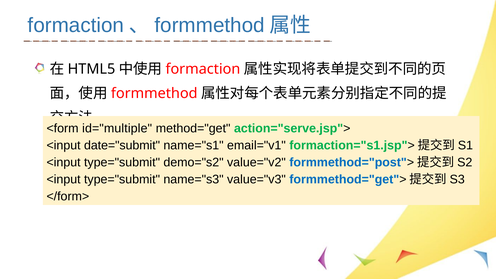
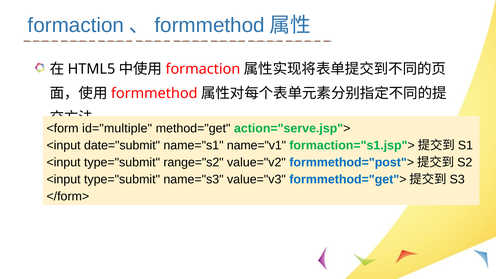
email="v1: email="v1 -> name="v1 (256, 145)
demo="s2: demo="s2 -> range="s2 (194, 162)
